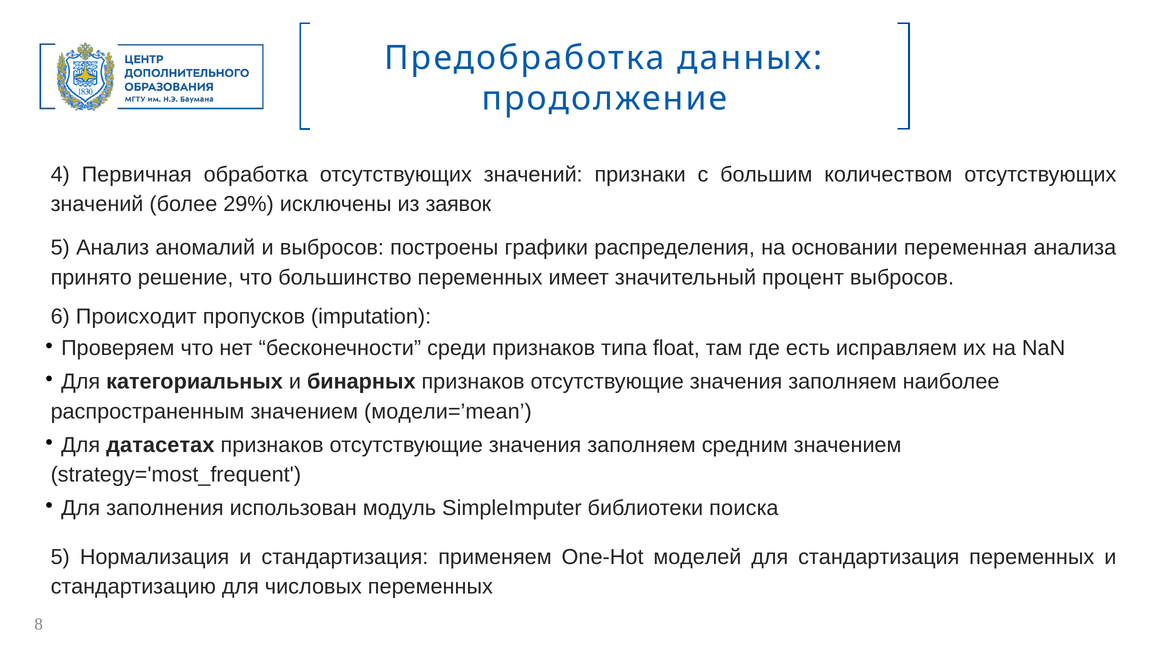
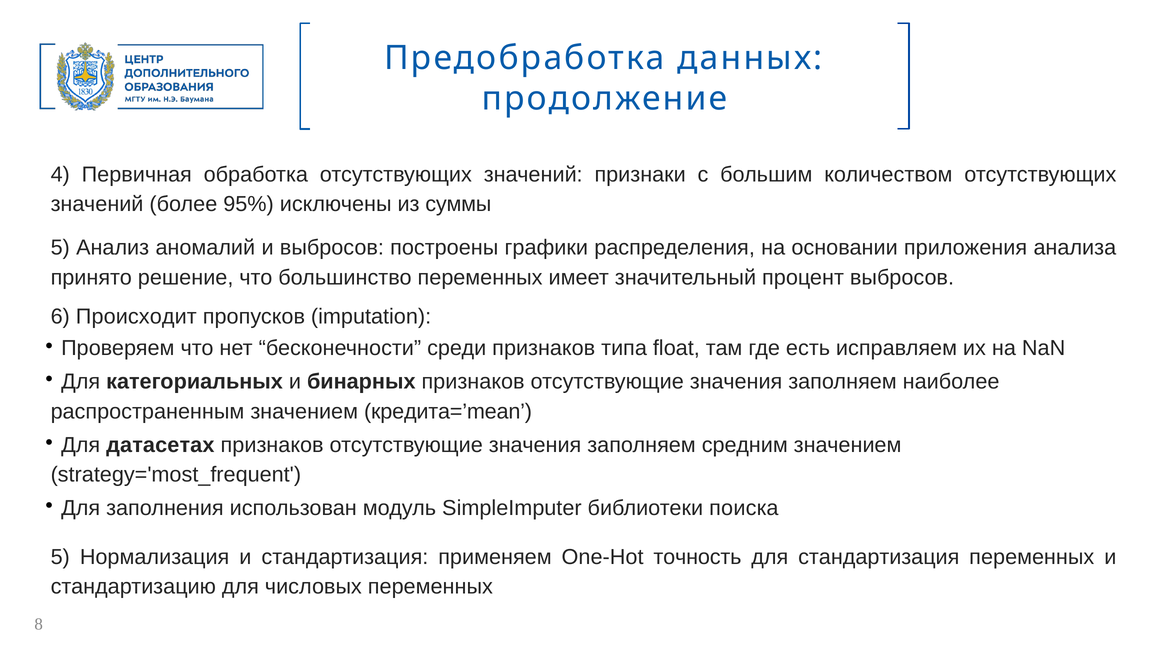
29%: 29% -> 95% (249, 204)
заявок: заявок -> суммы (458, 204)
переменная: переменная -> приложения (966, 248)
модели=’mean: модели=’mean -> кредита=’mean (448, 411)
моделей: моделей -> точность (697, 557)
